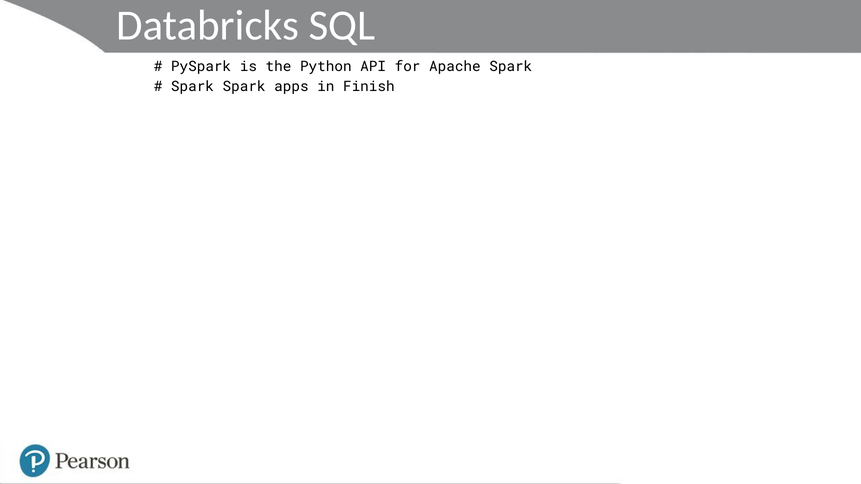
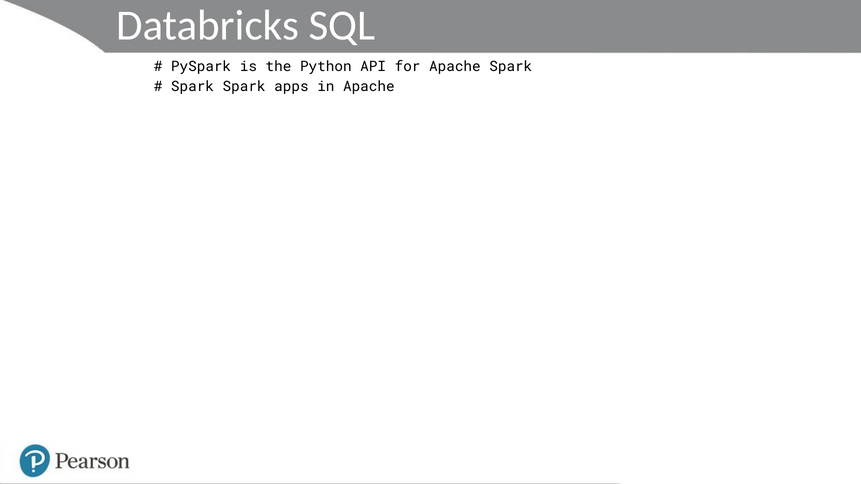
in Finish: Finish -> Apache (369, 86)
